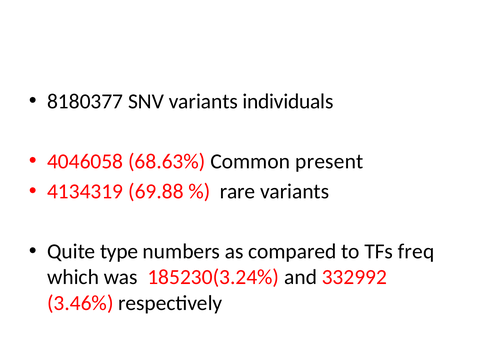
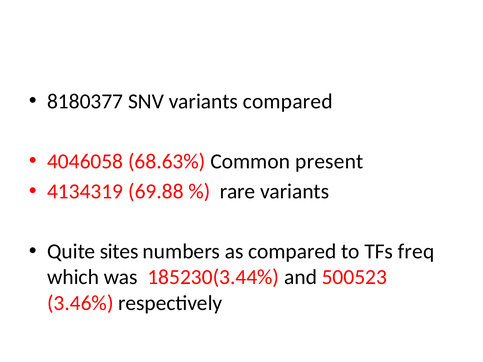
variants individuals: individuals -> compared (288, 101)
type: type -> sites (119, 252)
185230(3.24%: 185230(3.24% -> 185230(3.44% (213, 277)
332992: 332992 -> 500523 (354, 277)
